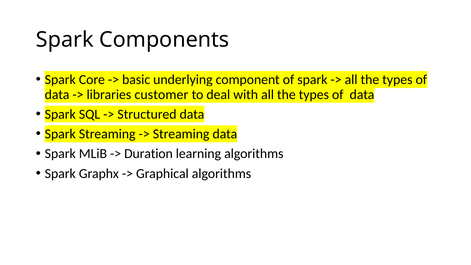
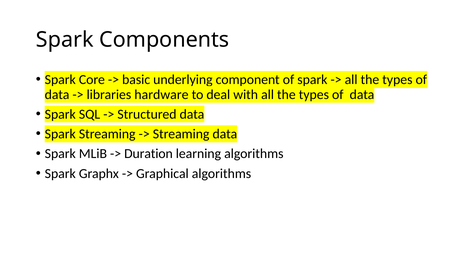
customer: customer -> hardware (161, 94)
